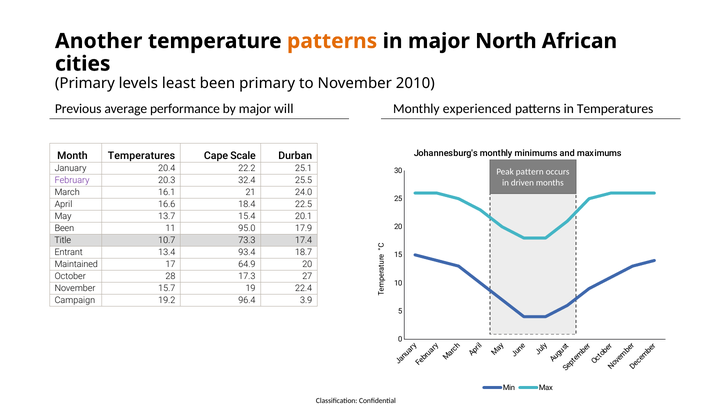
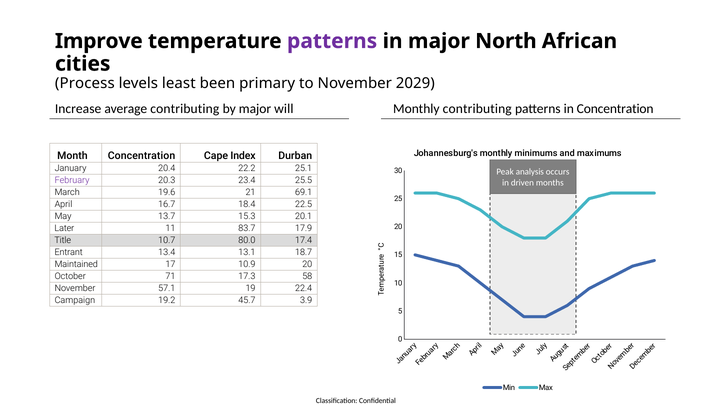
Another: Another -> Improve (99, 41)
patterns colour: orange -> purple (332, 41)
Primary: Primary -> Process (85, 83)
2010: 2010 -> 2029 (415, 83)
Previous: Previous -> Increase (78, 109)
average performance: performance -> contributing (185, 109)
Monthly experienced: experienced -> contributing (477, 109)
in Temperatures: Temperatures -> Concentration (615, 109)
Month Temperatures: Temperatures -> Concentration (142, 156)
Scale: Scale -> Index (243, 156)
pattern: pattern -> analysis (530, 172)
32.4: 32.4 -> 23.4 (247, 181)
16.1: 16.1 -> 19.6 (167, 193)
24.0: 24.0 -> 69.1 (304, 193)
16.6: 16.6 -> 16.7 (167, 205)
15.4: 15.4 -> 15.3 (247, 217)
Been: Been -> Later (64, 229)
95.0: 95.0 -> 83.7 (247, 229)
73.3: 73.3 -> 80.0 (247, 241)
93.4: 93.4 -> 13.1 (247, 253)
64.9: 64.9 -> 10.9 (247, 265)
28: 28 -> 71 (170, 277)
27: 27 -> 58 (307, 277)
15.7: 15.7 -> 57.1 (167, 289)
96.4: 96.4 -> 45.7 (247, 301)
